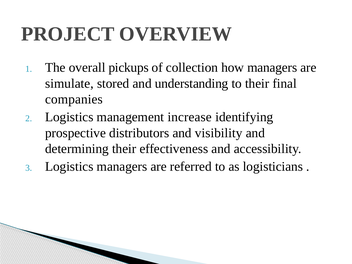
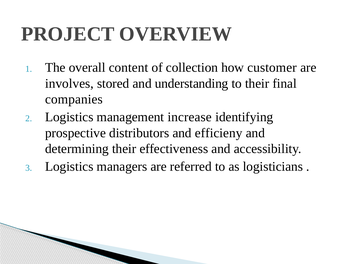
pickups: pickups -> content (129, 68)
how managers: managers -> customer (272, 68)
simulate: simulate -> involves (69, 83)
visibility: visibility -> efficieny (219, 133)
